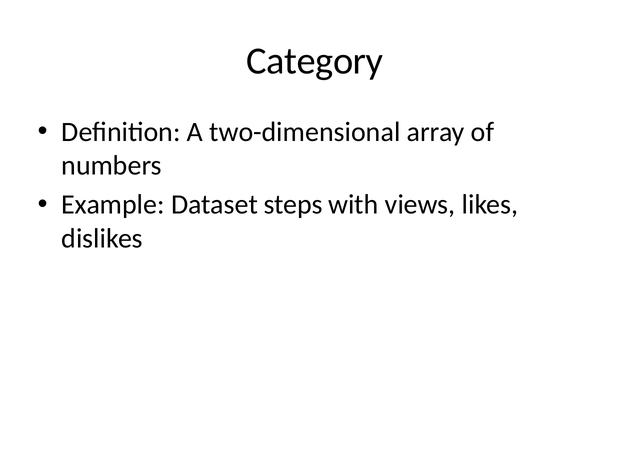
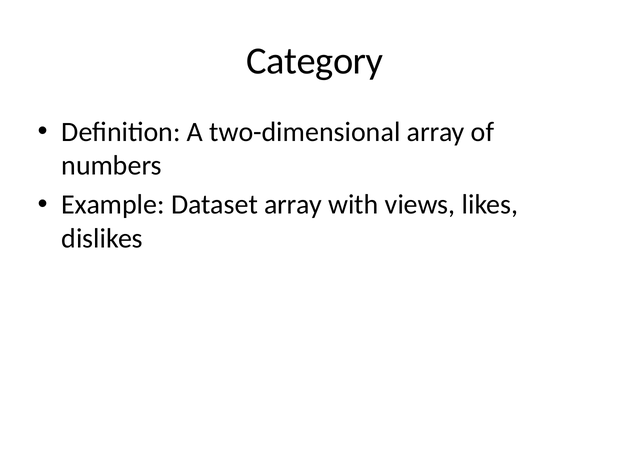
Dataset steps: steps -> array (293, 205)
